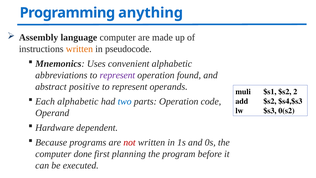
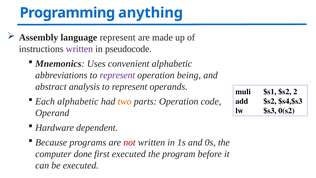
language computer: computer -> represent (118, 37)
written colour: orange -> purple (79, 49)
found: found -> being (189, 75)
positive: positive -> analysis (84, 87)
two colour: blue -> orange (125, 101)
first planning: planning -> executed (129, 154)
